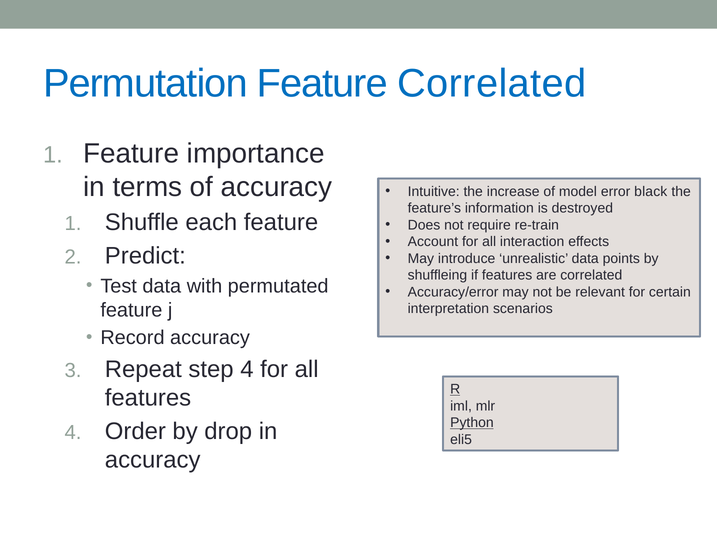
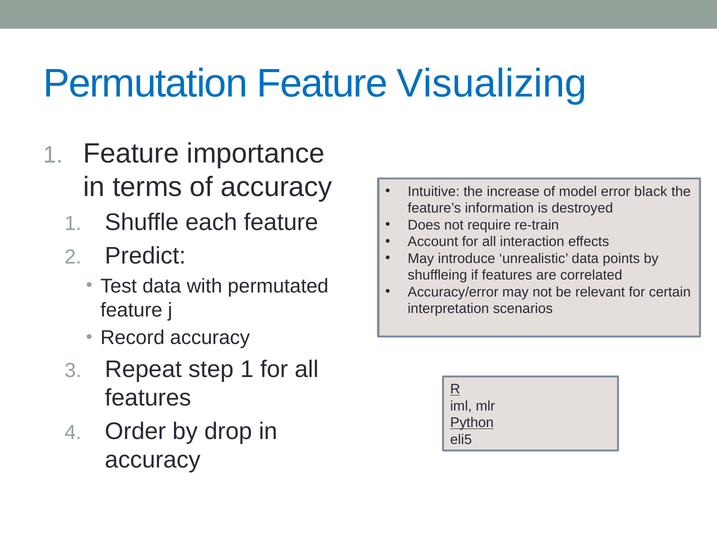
Feature Correlated: Correlated -> Visualizing (492, 83)
step 4: 4 -> 1 (247, 369)
